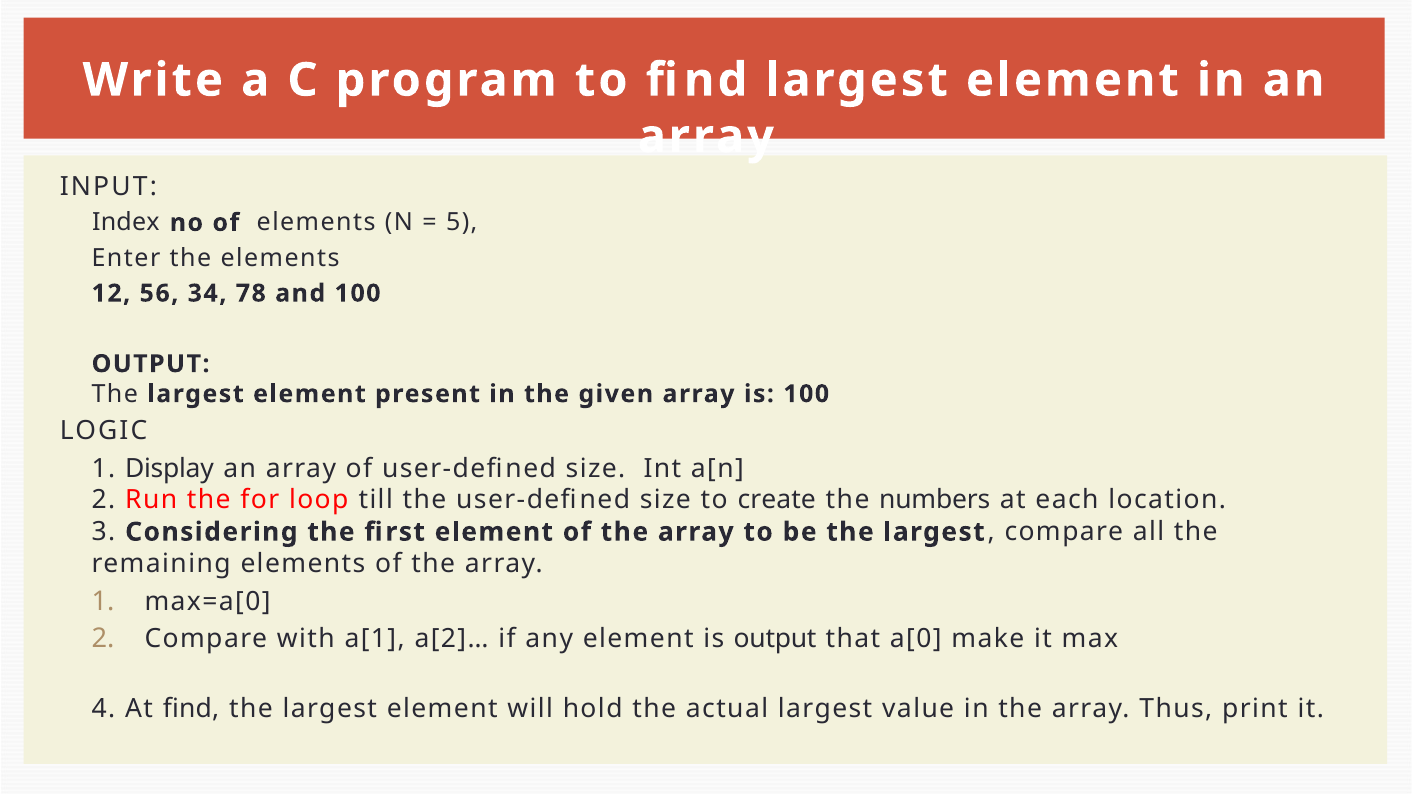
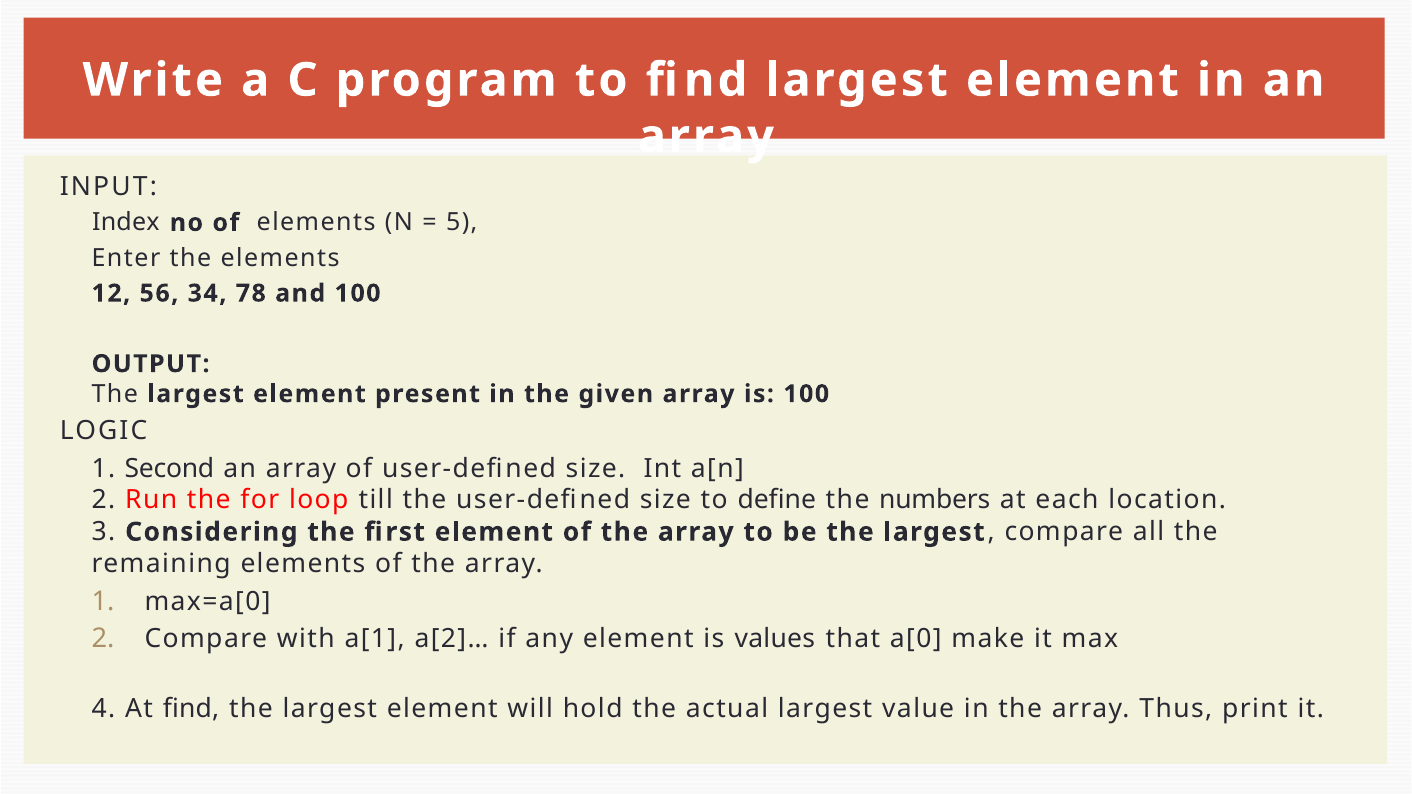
Display: Display -> Second (169, 469)
create: create -> define (777, 500)
is output: output -> values (775, 639)
